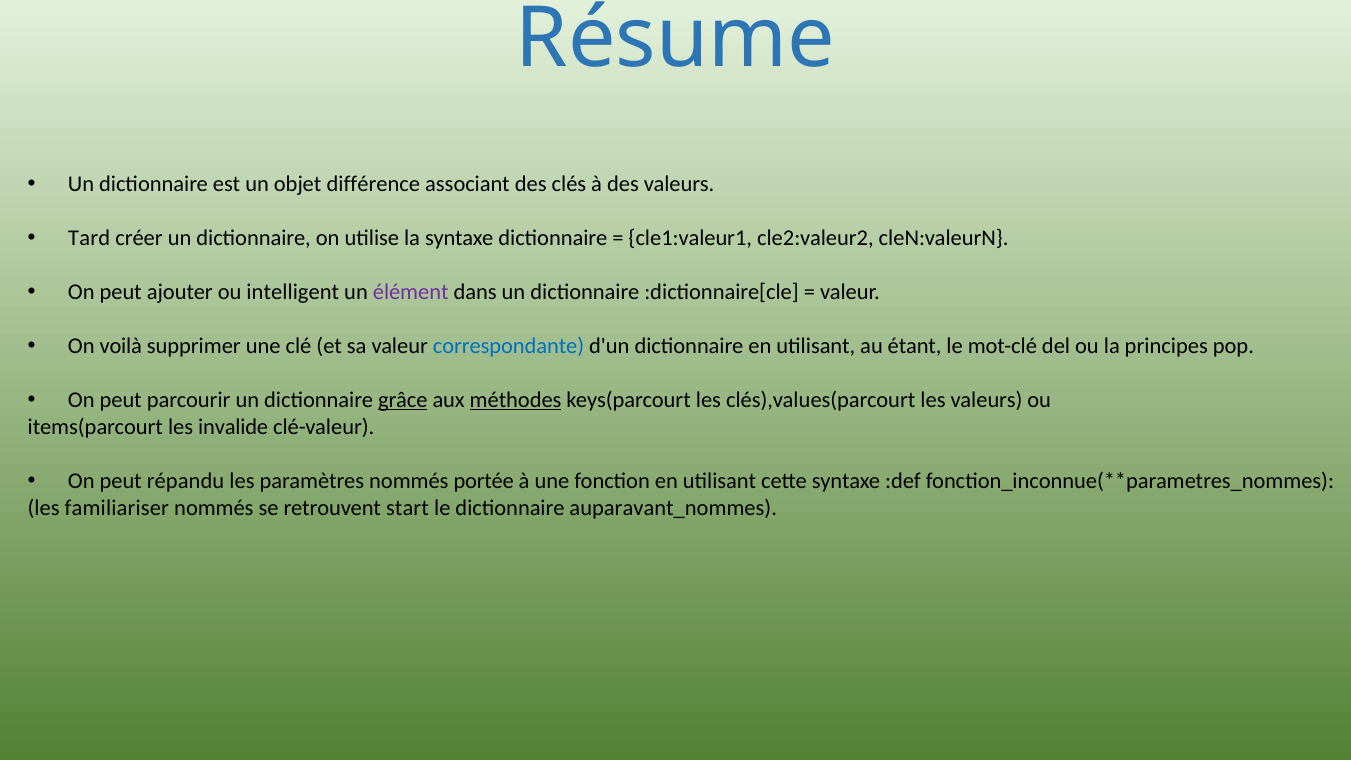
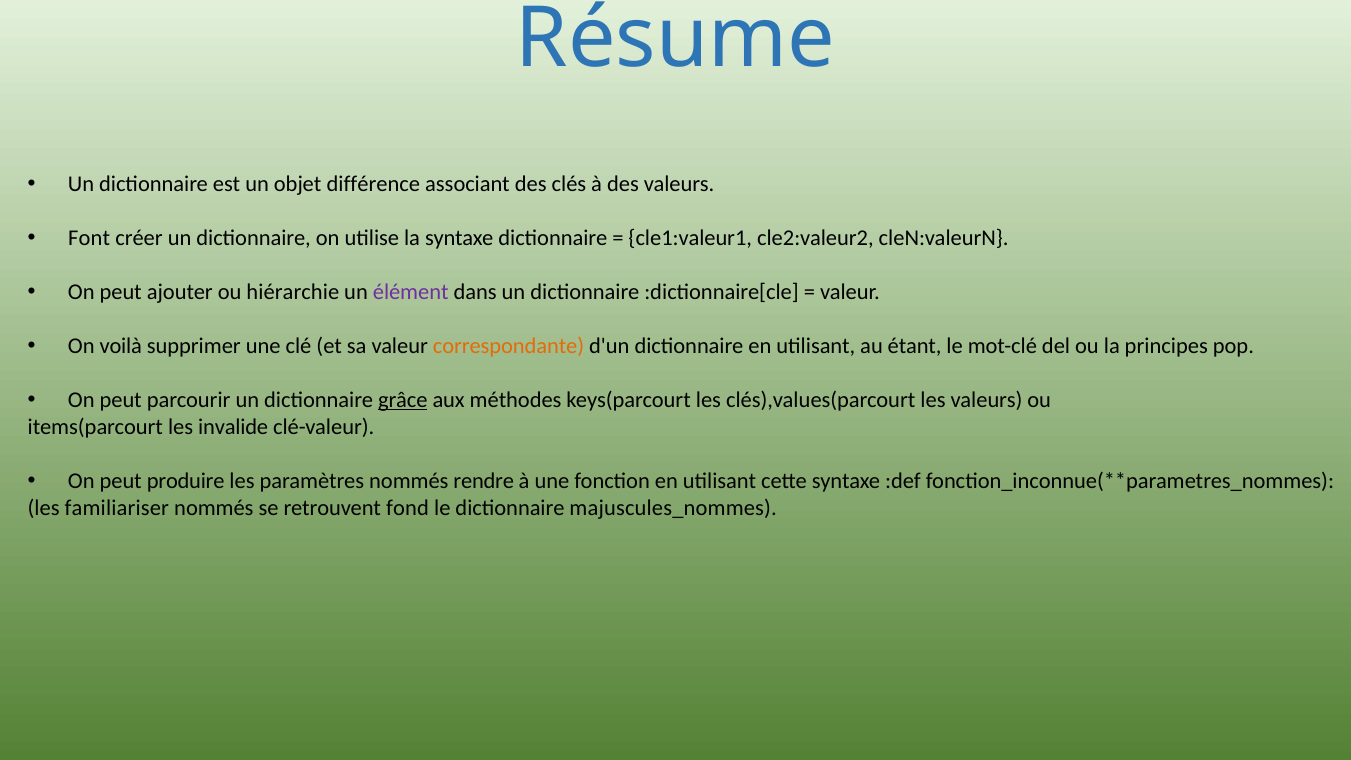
Tard: Tard -> Font (89, 238)
intelligent: intelligent -> hiérarchie (293, 292)
correspondante colour: blue -> orange (509, 346)
méthodes underline: present -> none (516, 400)
répandu: répandu -> produire (186, 481)
portée: portée -> rendre (484, 481)
start: start -> fond (407, 508)
auparavant_nommes: auparavant_nommes -> majuscules_nommes (673, 508)
